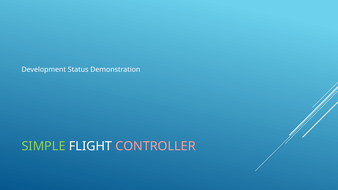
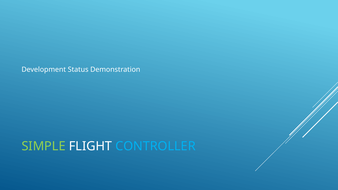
CONTROLLER colour: pink -> light blue (155, 146)
